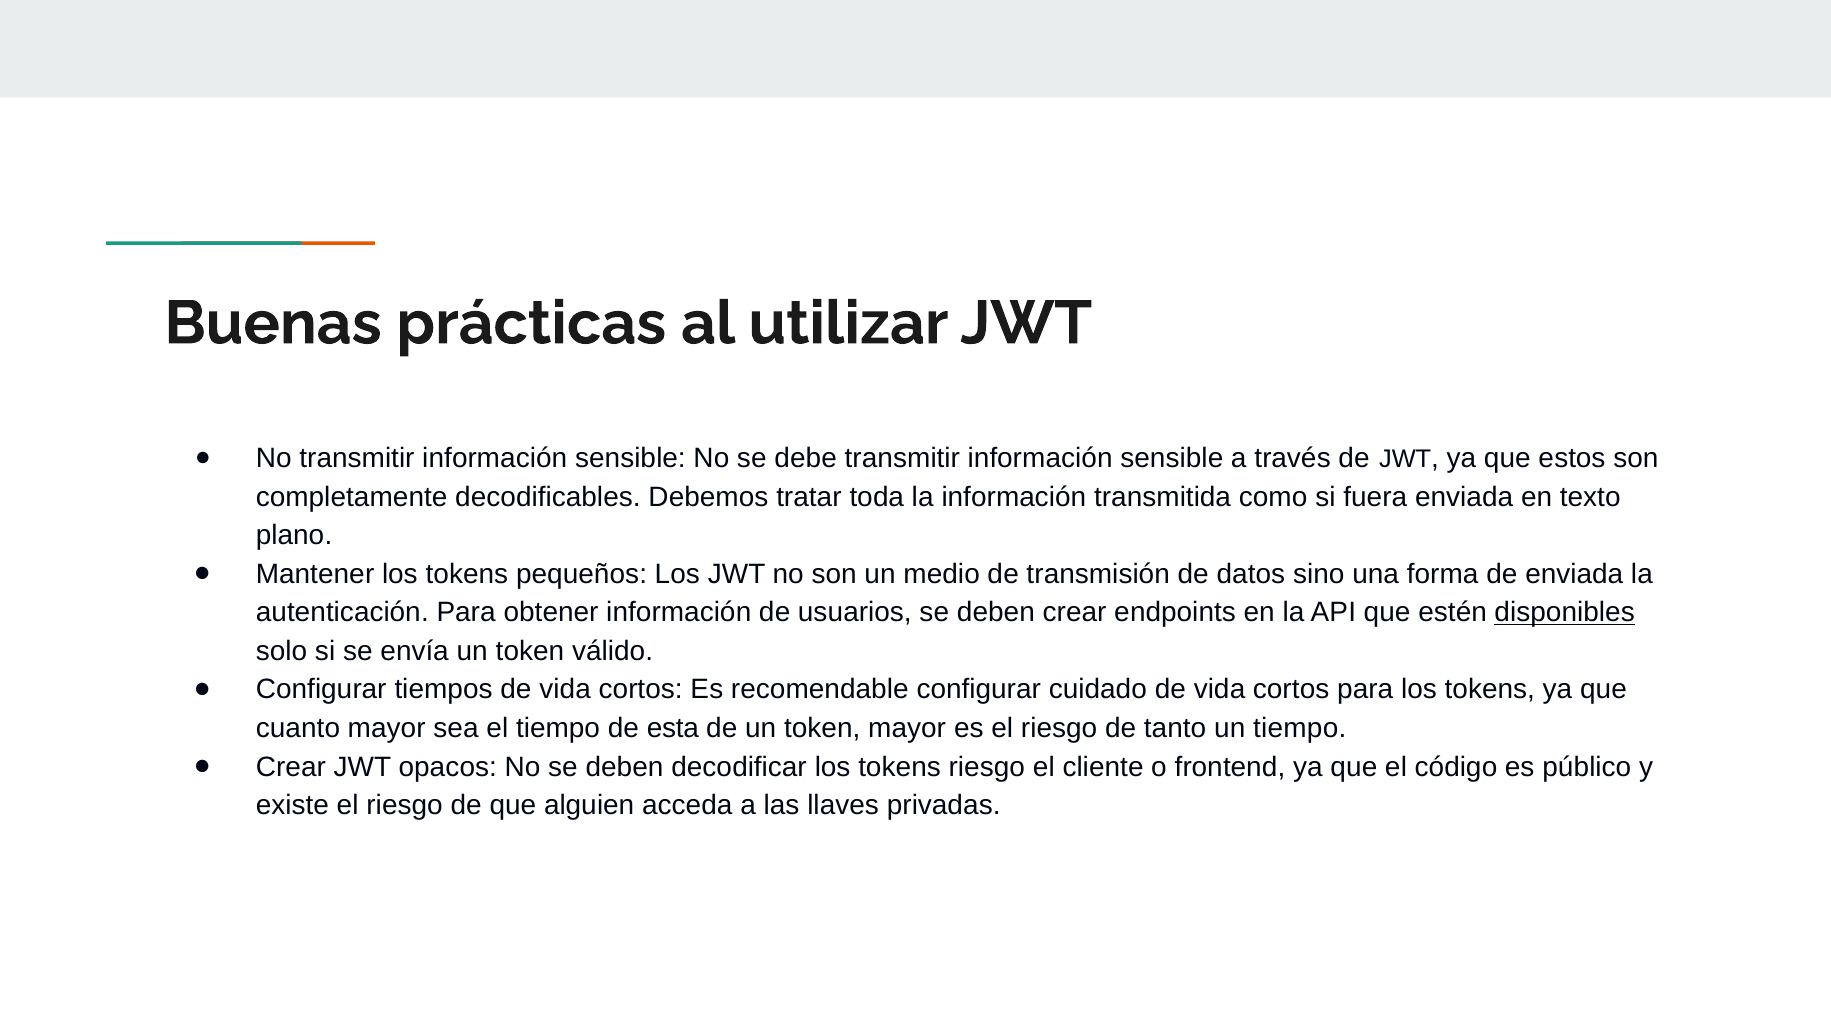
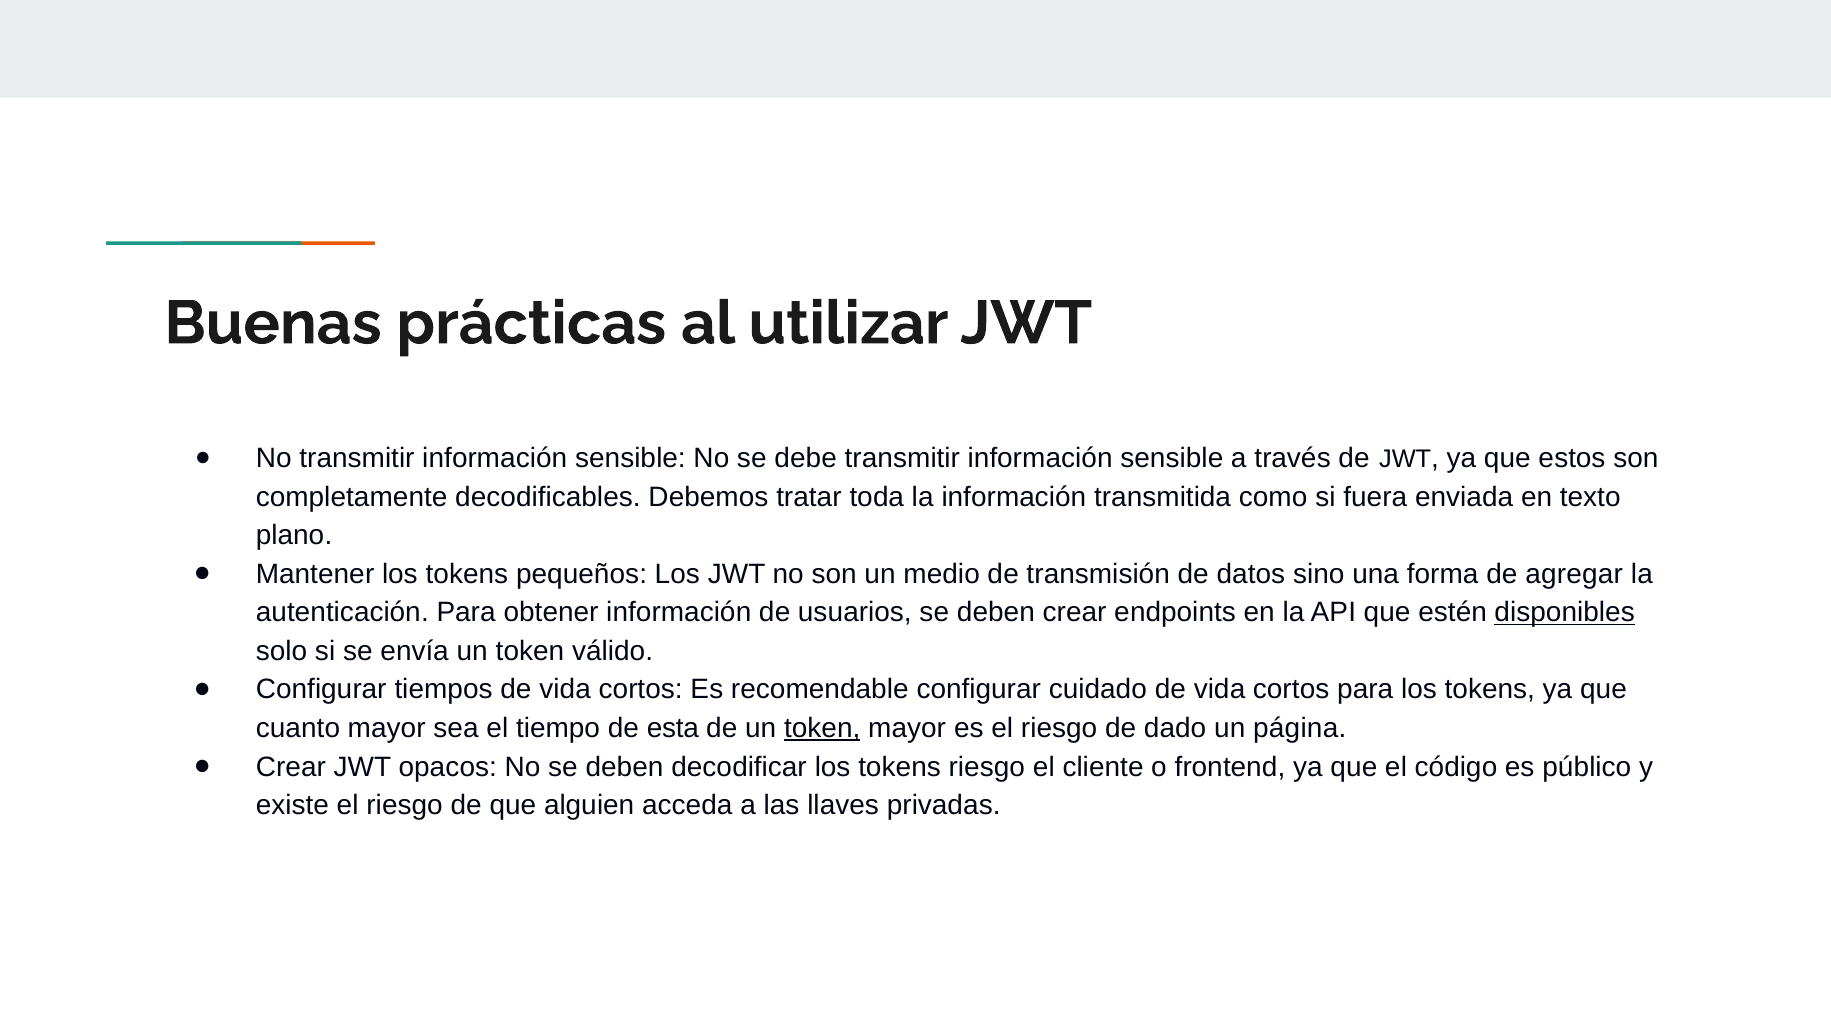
de enviada: enviada -> agregar (1574, 574)
token underline: none -> present (822, 728)
tanto: tanto -> dado (1175, 728)
un tiempo: tiempo -> página (1300, 728)
